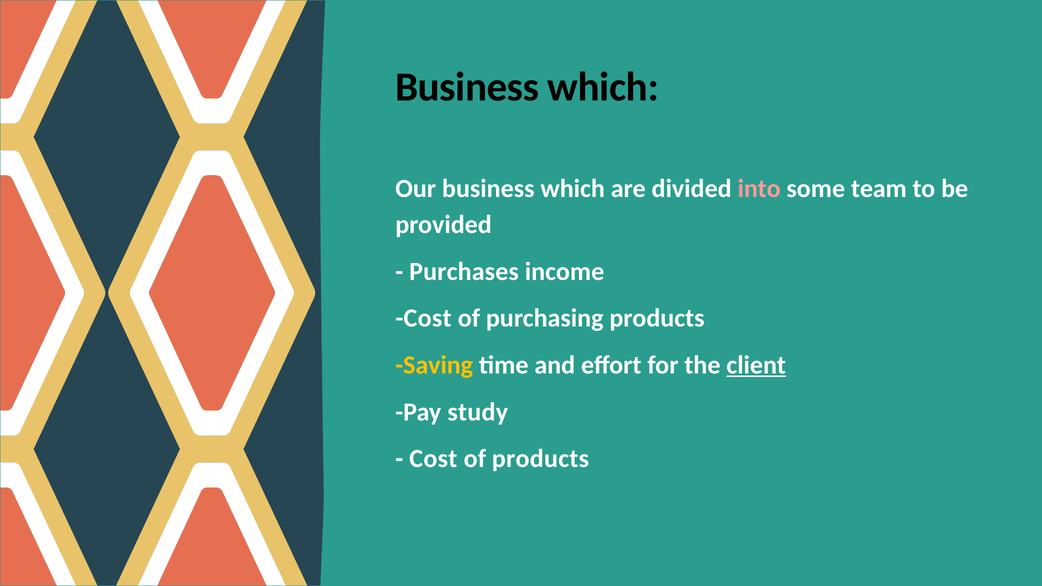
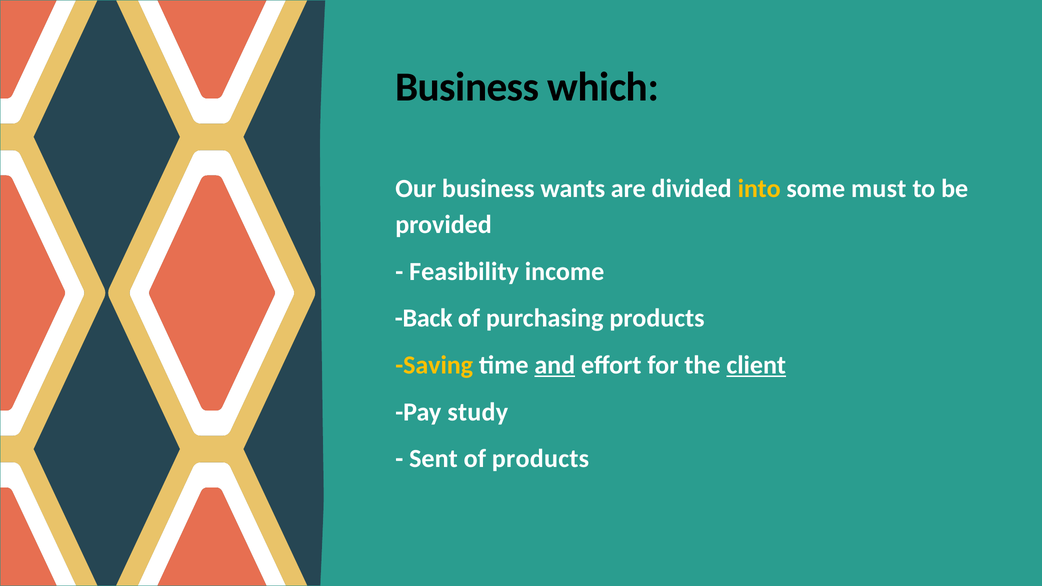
Our business which: which -> wants (573, 189)
into colour: pink -> yellow (759, 189)
team: team -> must (879, 189)
Purchases: Purchases -> Feasibility (464, 272)
Cost: Cost -> Back (424, 318)
and underline: none -> present (555, 365)
Cost: Cost -> Sent (433, 459)
